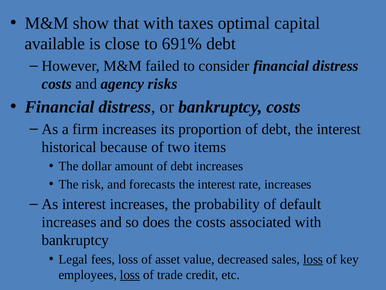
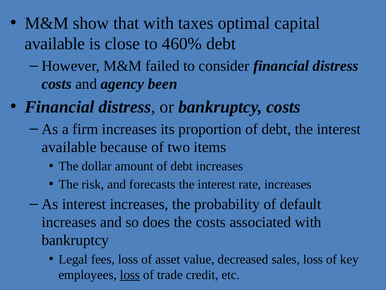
691%: 691% -> 460% (182, 44)
risks: risks -> been (163, 84)
historical: historical -> available (69, 147)
loss underline: present -> none (313, 259)
